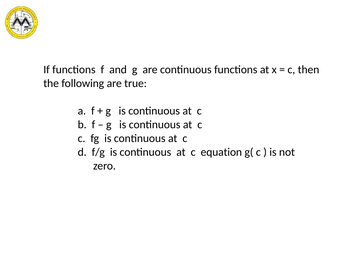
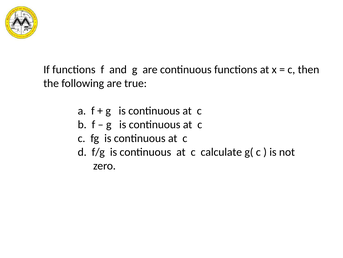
equation: equation -> calculate (221, 152)
